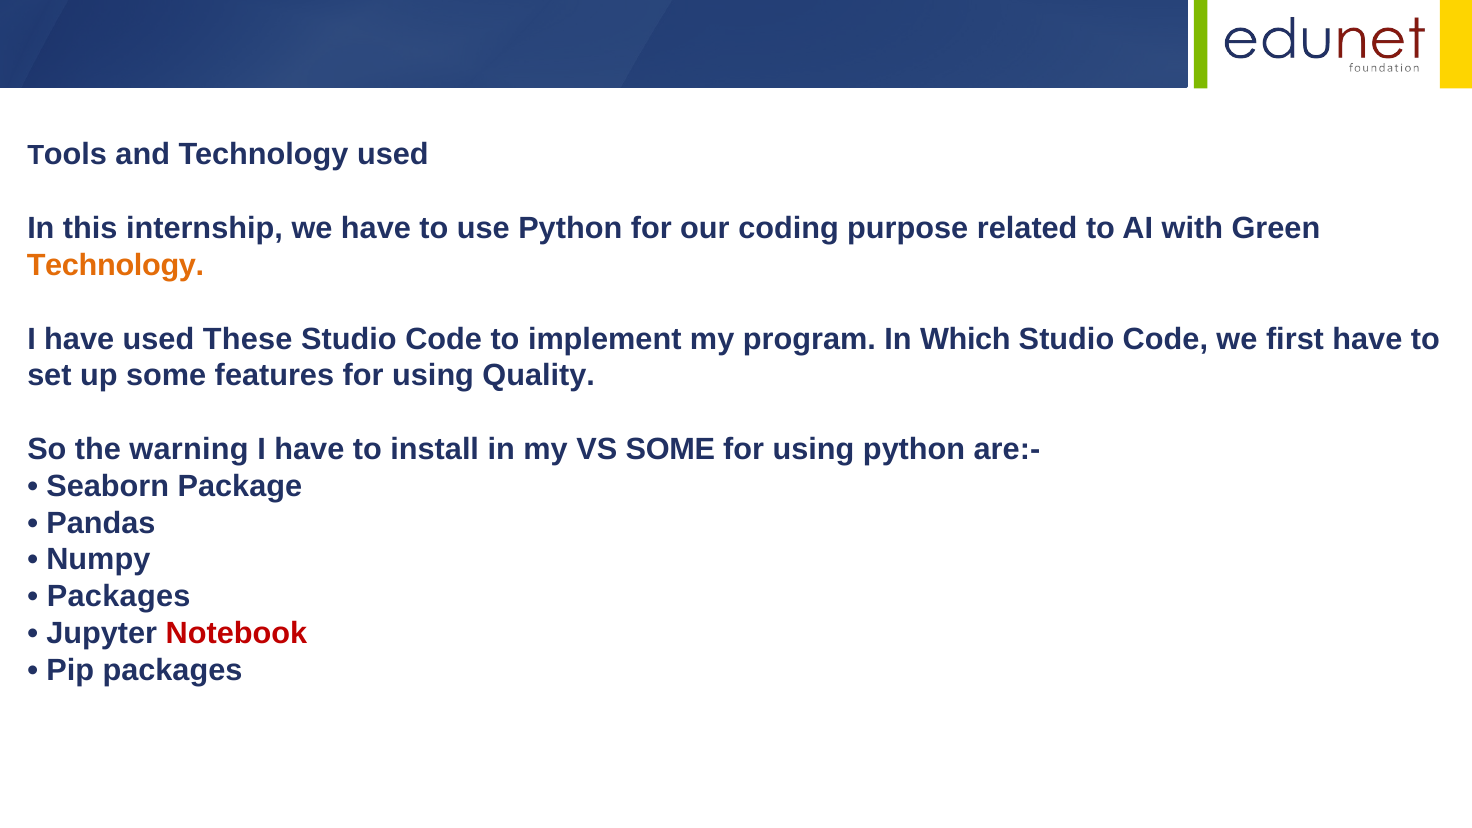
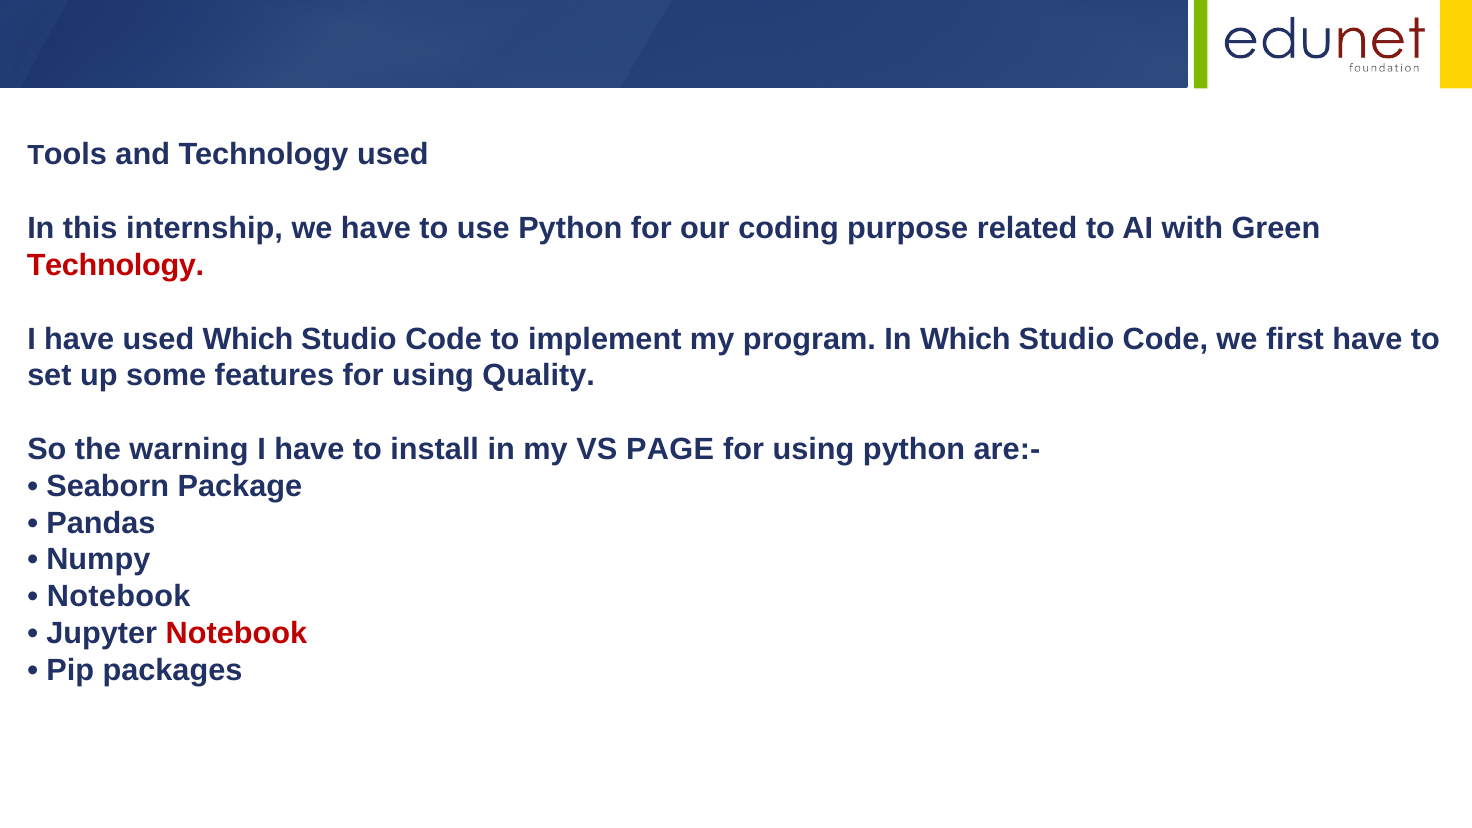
Technology colour: orange -> red (115, 265)
used These: These -> Which (248, 339)
VS SOME: SOME -> PAGE (670, 449)
Packages: Packages -> Notebook (119, 597)
